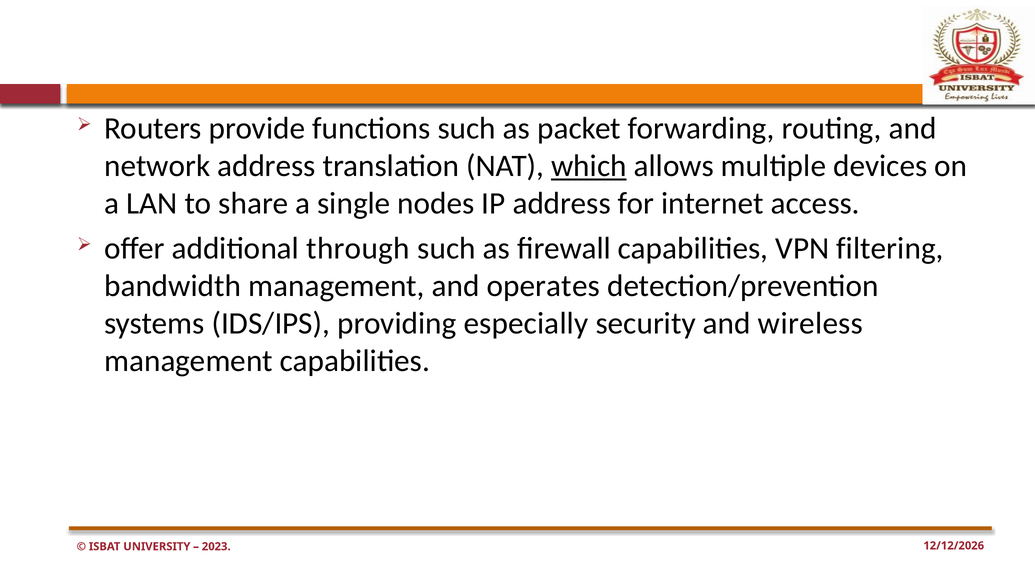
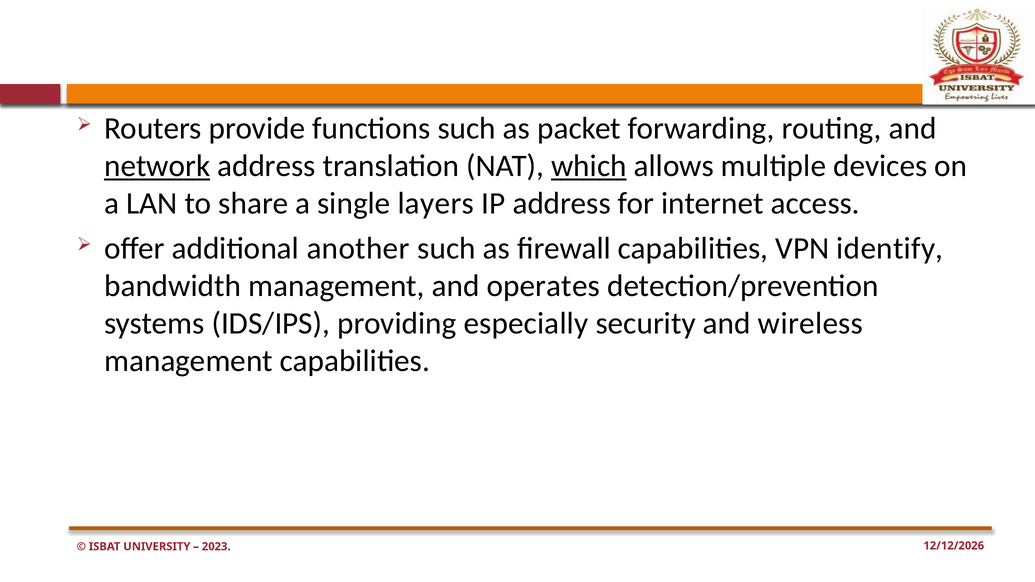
network underline: none -> present (157, 166)
nodes: nodes -> layers (436, 203)
through: through -> another (358, 249)
filtering: filtering -> identify (890, 249)
